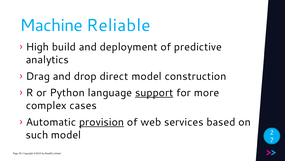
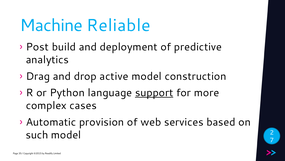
High: High -> Post (37, 47)
direct: direct -> active (114, 76)
provision underline: present -> none (102, 122)
